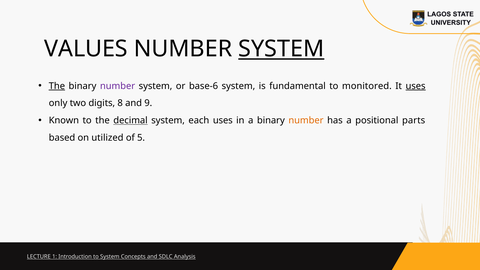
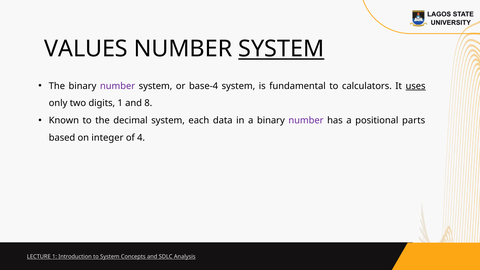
The underline: present -> none (57, 86)
base-6: base-6 -> base-4 (204, 86)
monitored: monitored -> calculators (367, 86)
digits 8: 8 -> 1 (120, 103)
9: 9 -> 8 (148, 103)
decimal underline: present -> none (131, 120)
each uses: uses -> data (223, 120)
number colour: orange -> purple (306, 120)
utilized: utilized -> integer (107, 138)
5: 5 -> 4 (141, 138)
